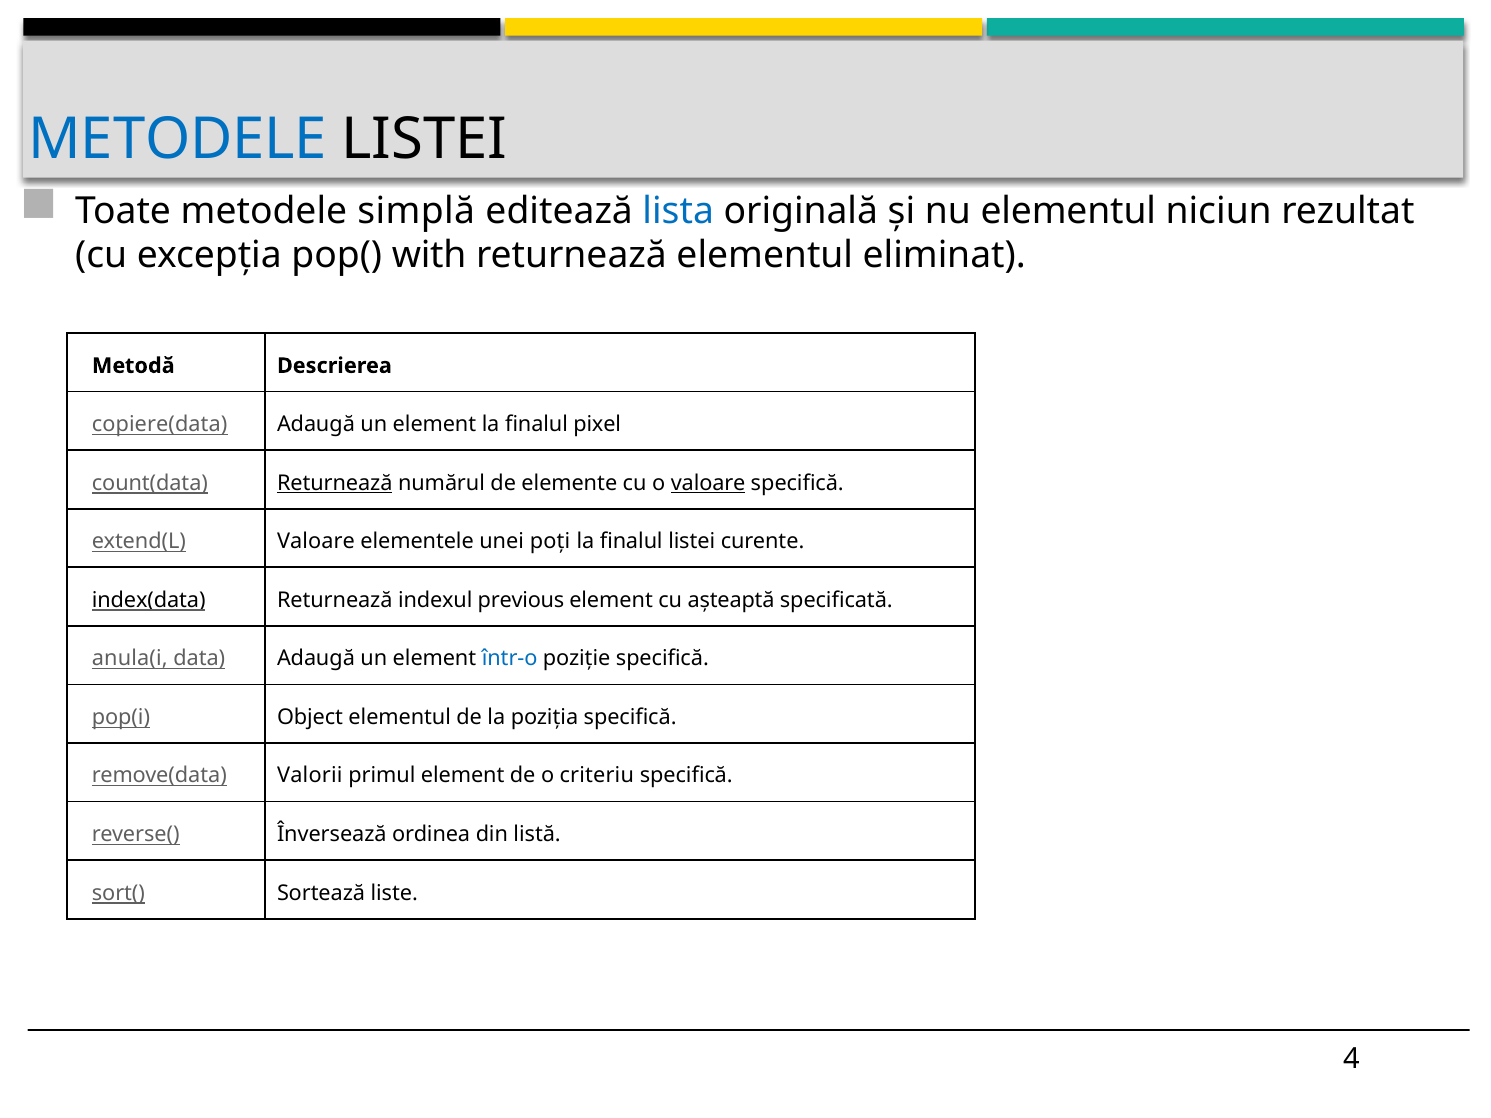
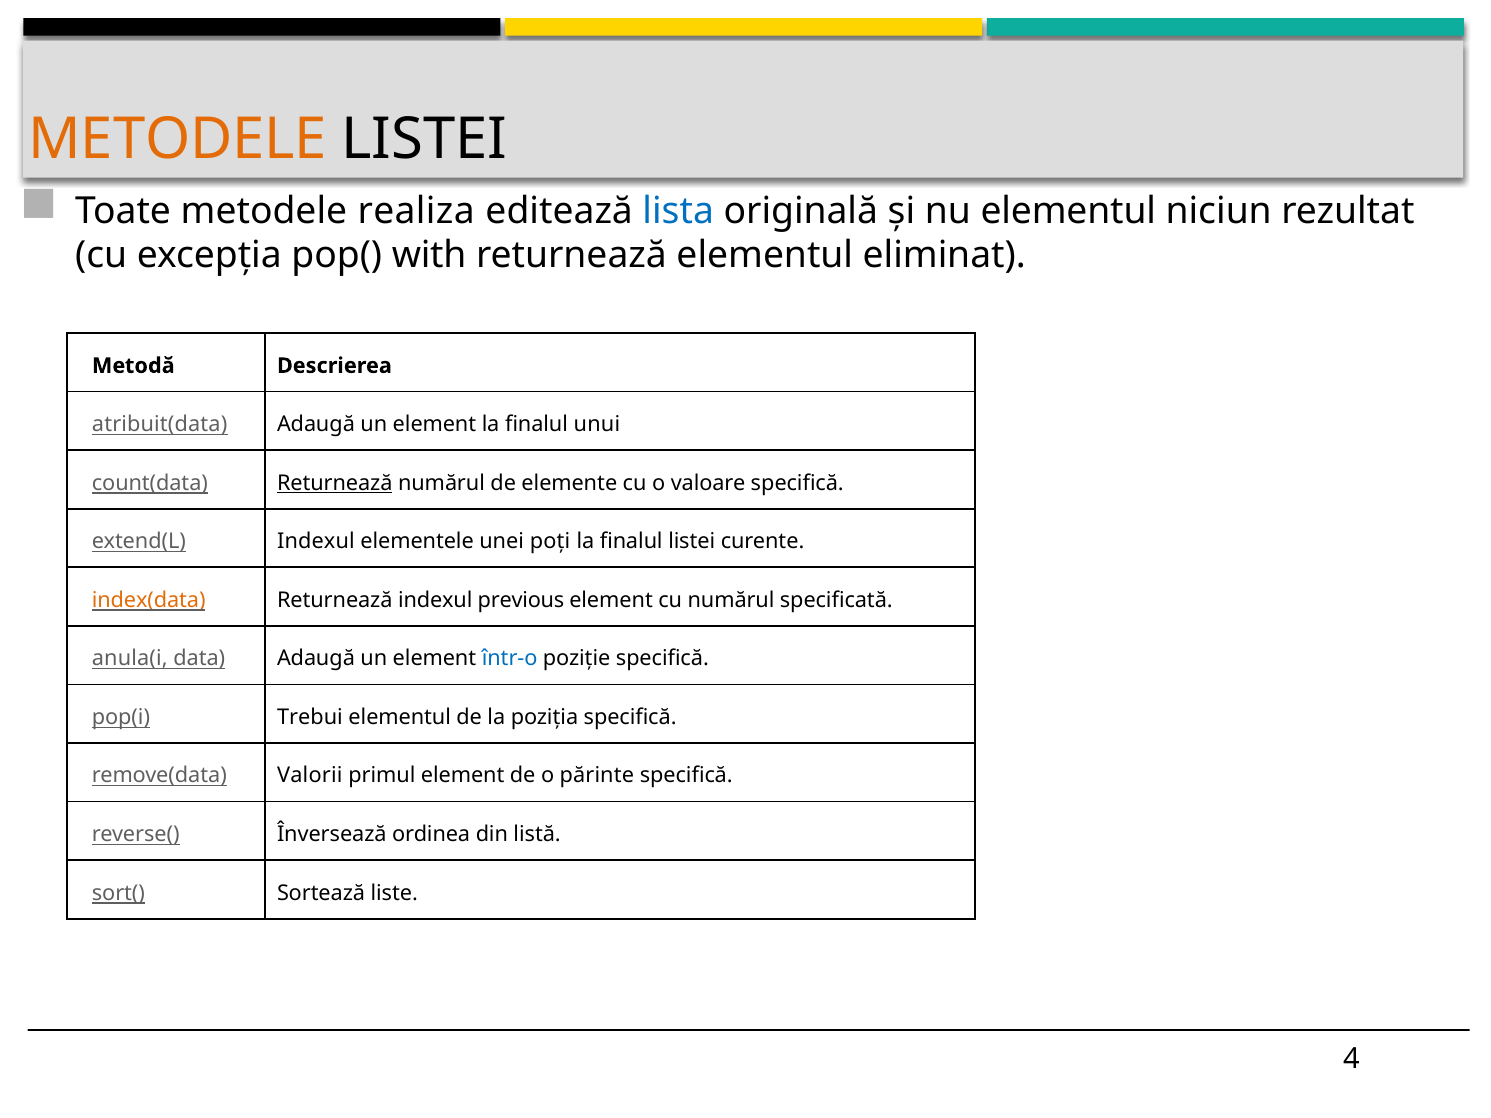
METODELE colour: blue -> orange (178, 140)
simplă: simplă -> realiza (416, 211)
copiere(data: copiere(data -> atribuit(data (160, 424)
pixel: pixel -> unui (597, 424)
valoare underline: present -> none (708, 483)
extend(L Valoare: Valoare -> Indexul (316, 542)
index(data colour: black -> orange (149, 600)
cu așteaptă: așteaptă -> numărul (731, 600)
Object: Object -> Trebui (310, 717)
criteriu: criteriu -> părinte (597, 776)
